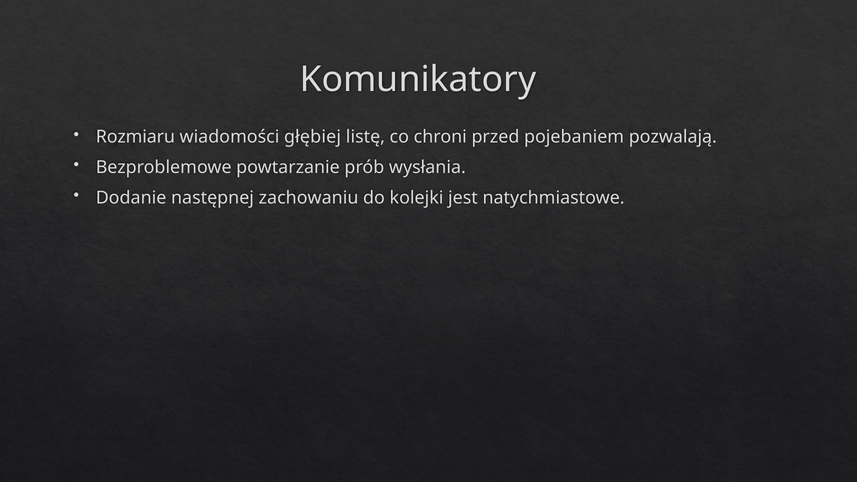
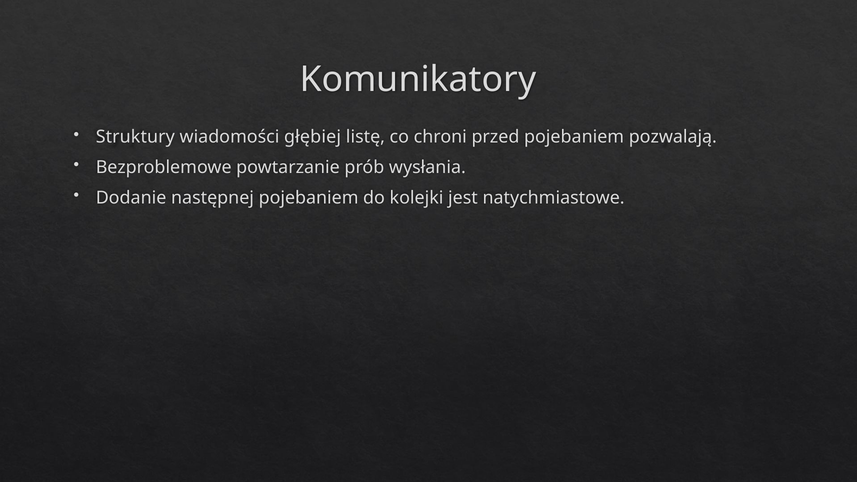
Rozmiaru: Rozmiaru -> Struktury (135, 137)
następnej zachowaniu: zachowaniu -> pojebaniem (309, 198)
